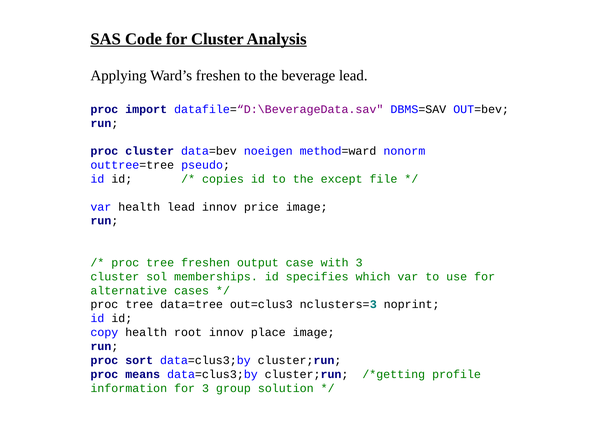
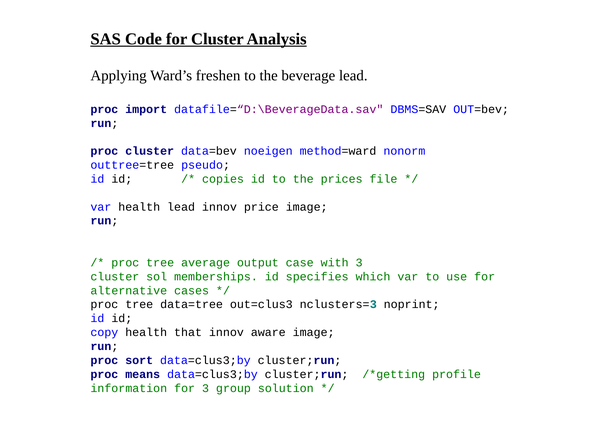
except: except -> prices (342, 179)
tree freshen: freshen -> average (206, 263)
root: root -> that (188, 332)
place: place -> aware (268, 332)
